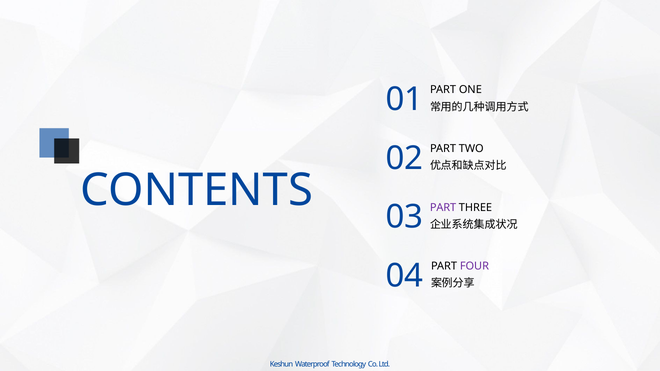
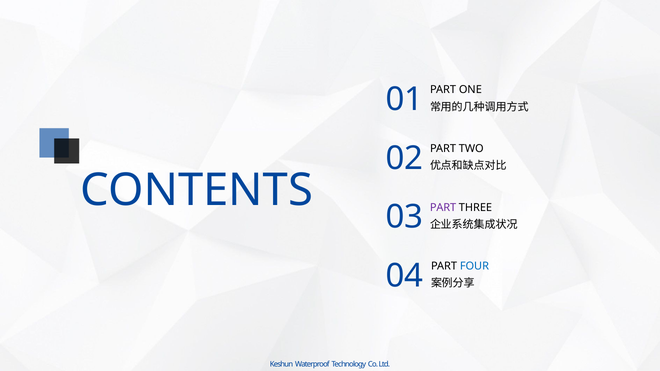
FOUR colour: purple -> blue (474, 266)
